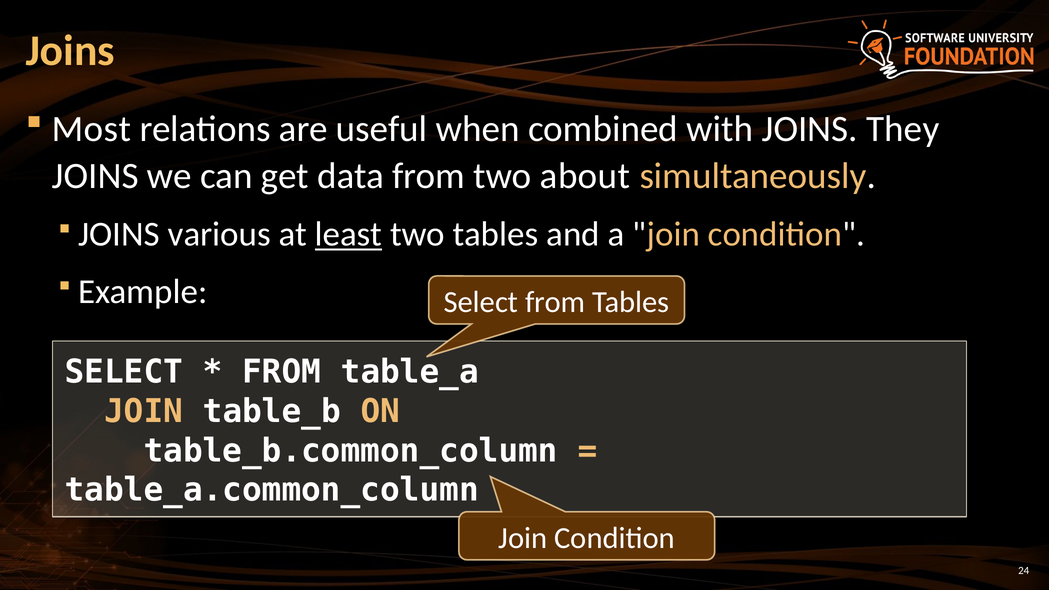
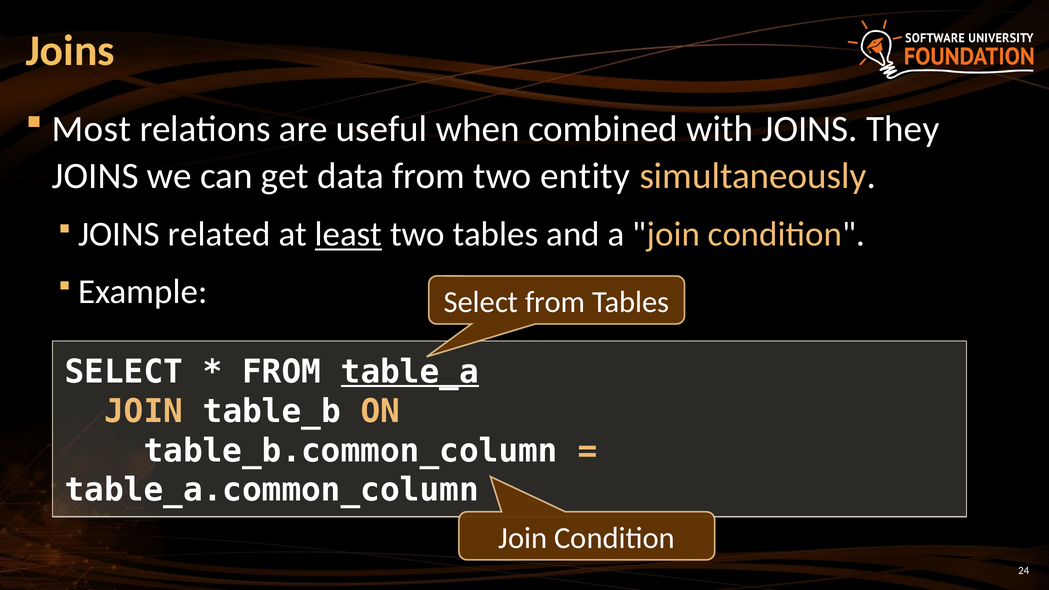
about: about -> entity (585, 176)
various: various -> related (219, 234)
table_a underline: none -> present (410, 372)
